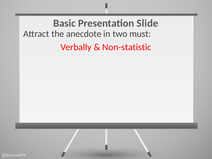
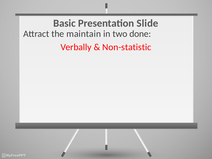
anecdote: anecdote -> maintain (84, 34)
must: must -> done (140, 34)
